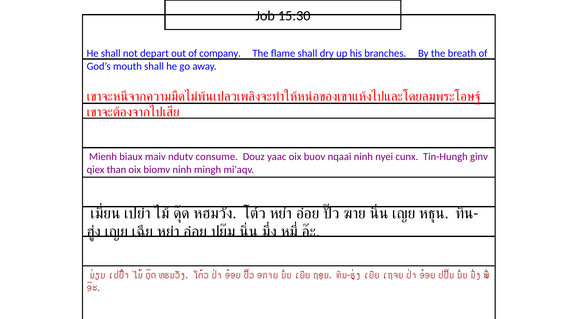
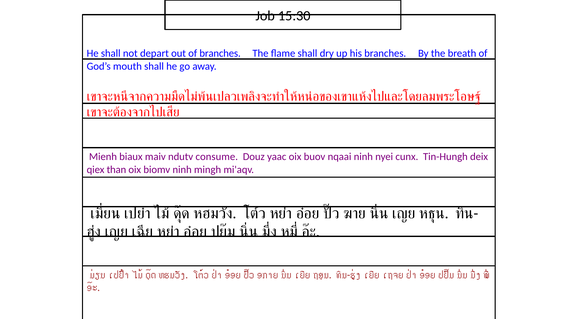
of company: company -> branches (220, 53)
ginv: ginv -> deix (479, 157)
